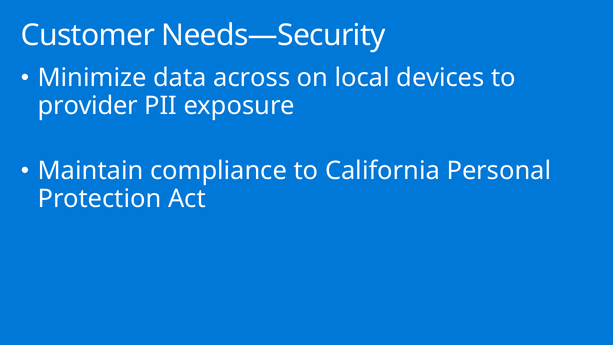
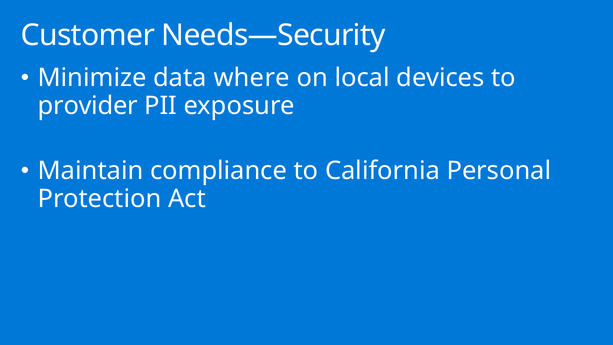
across: across -> where (252, 78)
